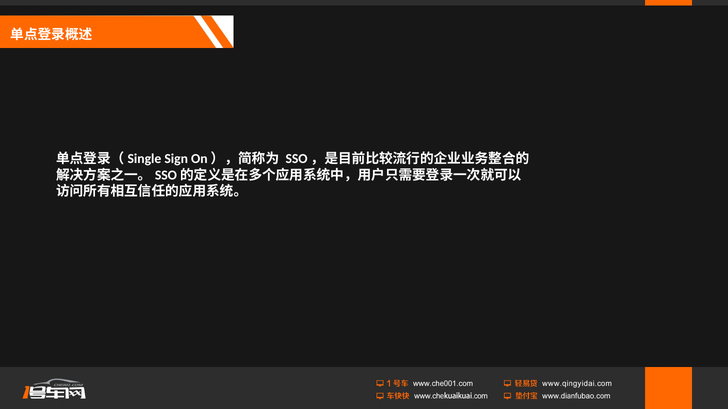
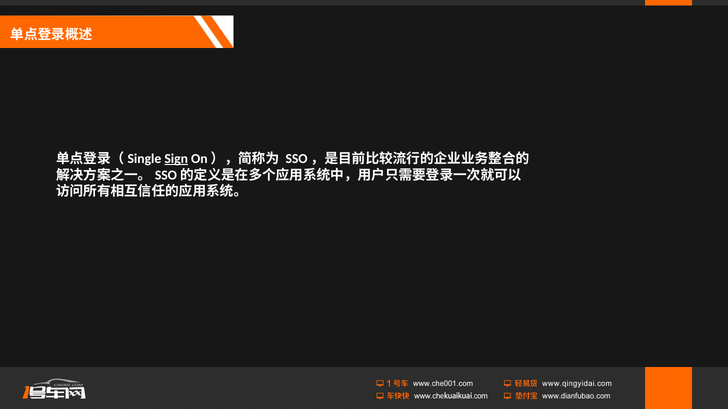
Sign underline: none -> present (176, 159)
